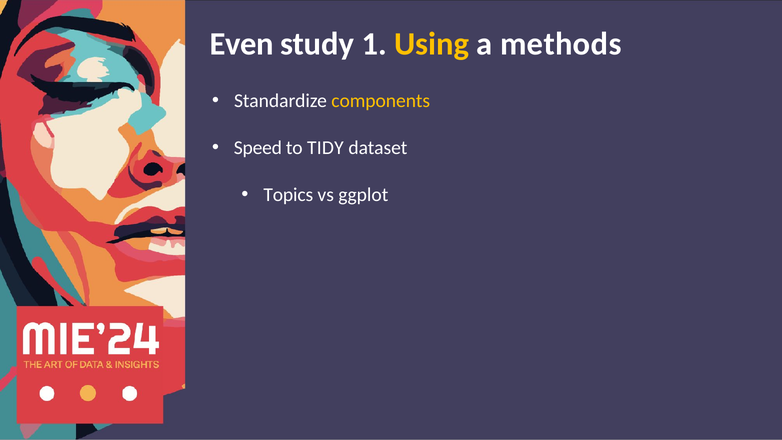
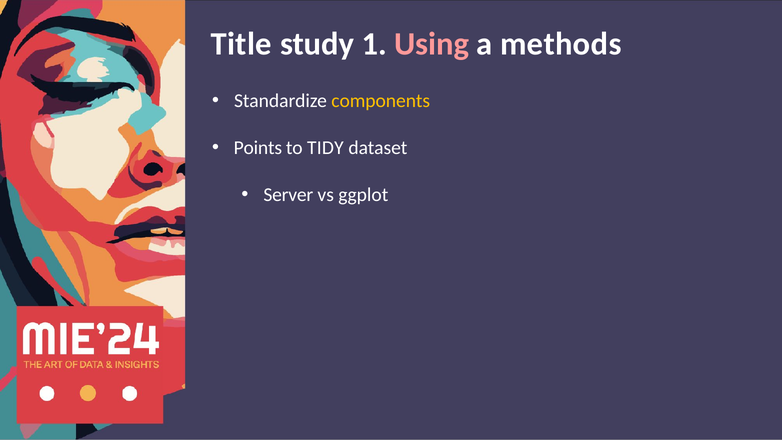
Even: Even -> Title (241, 44)
Using colour: yellow -> pink (432, 44)
Speed: Speed -> Points (258, 148)
Topics: Topics -> Server (288, 195)
